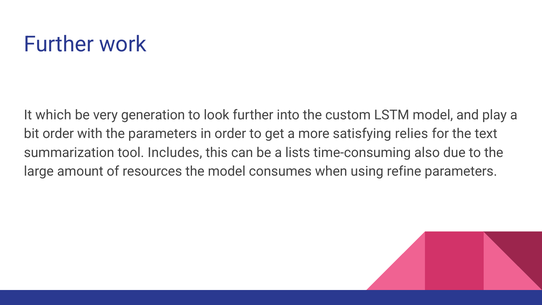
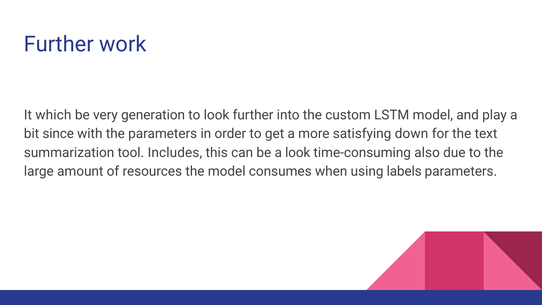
bit order: order -> since (58, 134)
relies: relies -> down (412, 134)
a lists: lists -> look (298, 152)
refine: refine -> labels (404, 171)
